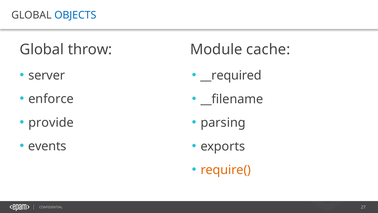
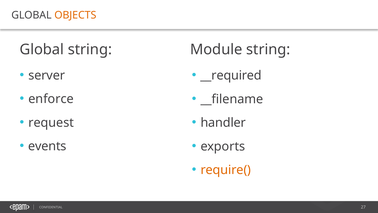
OBJECTS colour: blue -> orange (75, 15)
Global throw: throw -> string (90, 50)
Module cache: cache -> string (268, 50)
provide: provide -> request (51, 122)
parsing: parsing -> handler (223, 123)
